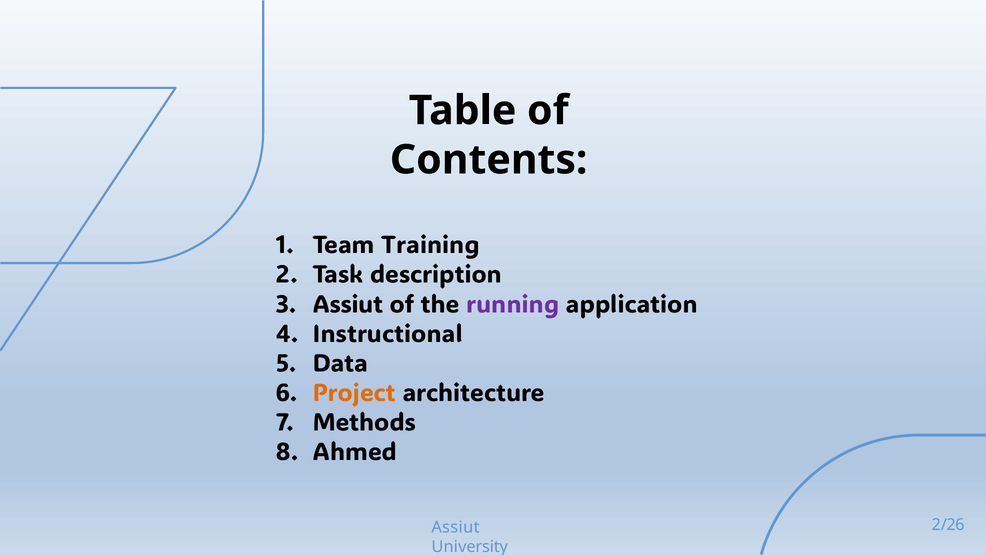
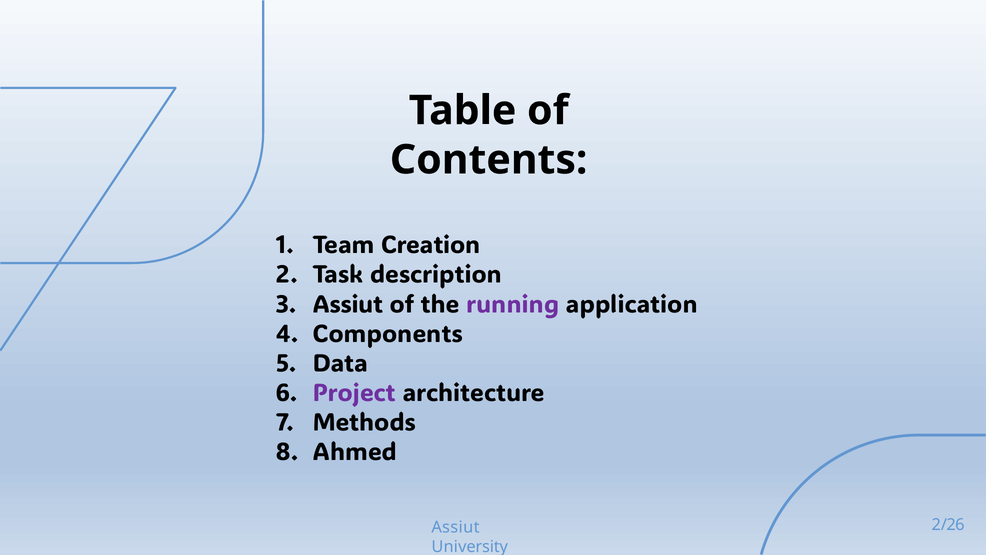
Training: Training -> Creation (431, 245)
Instructional: Instructional -> Components (388, 334)
Project colour: orange -> purple (354, 393)
